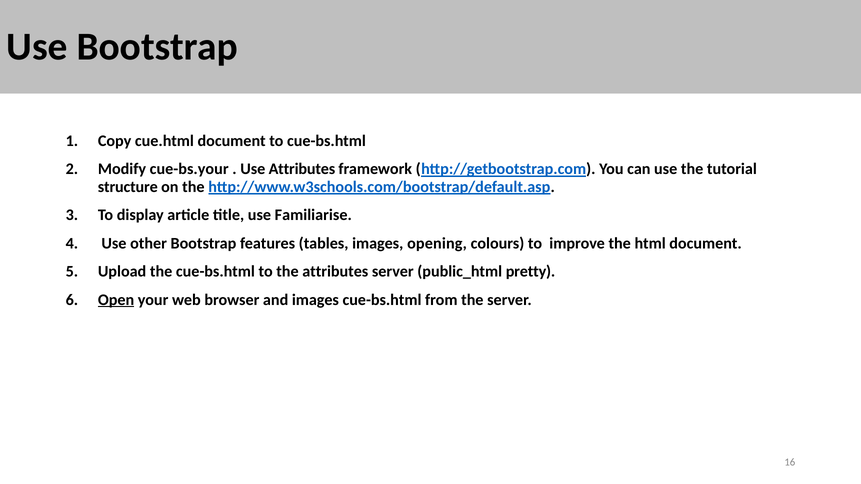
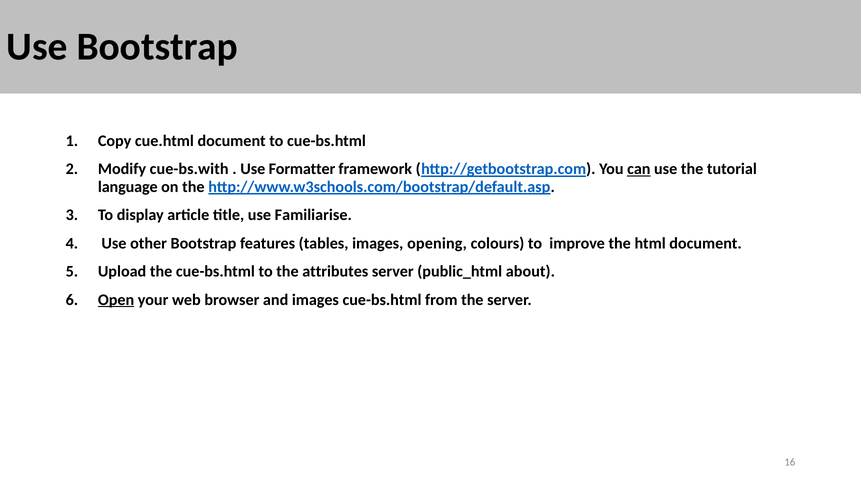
cue-bs.your: cue-bs.your -> cue-bs.with (189, 169)
Use Attributes: Attributes -> Formatter (302, 169)
can underline: none -> present (639, 169)
structure: structure -> language (128, 187)
pretty: pretty -> about (530, 272)
